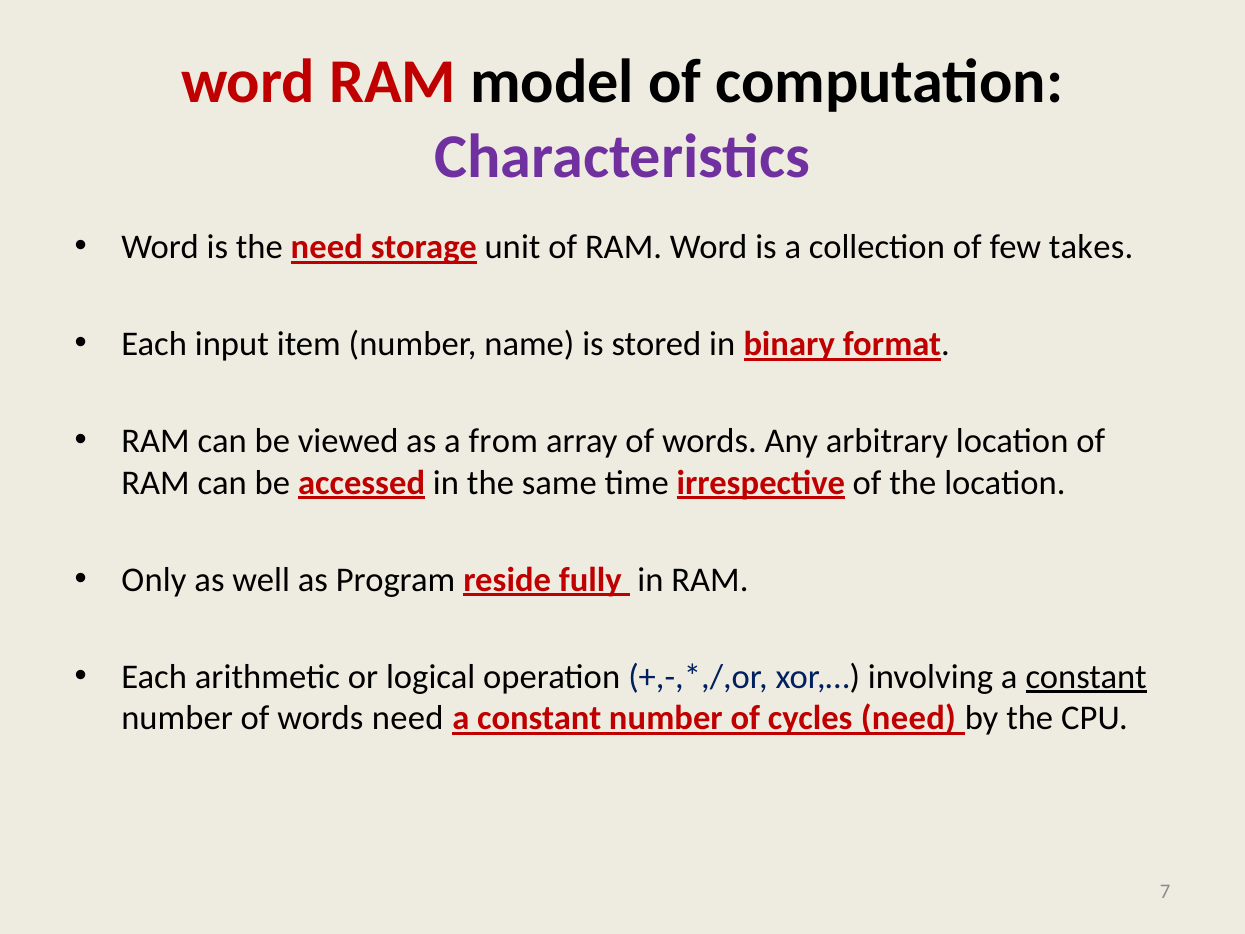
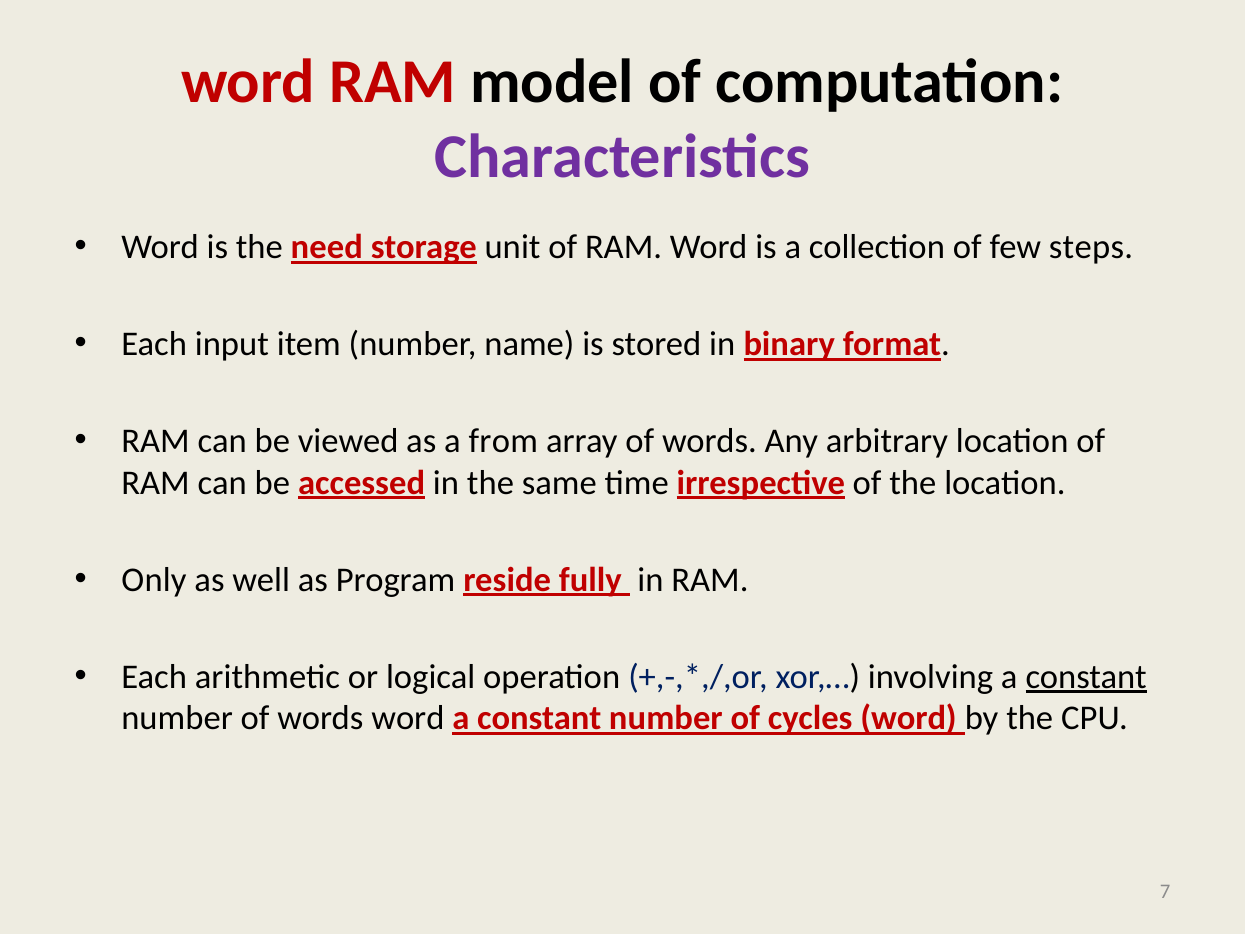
takes: takes -> steps (1091, 247)
words need: need -> word (408, 718)
cycles need: need -> word (909, 718)
